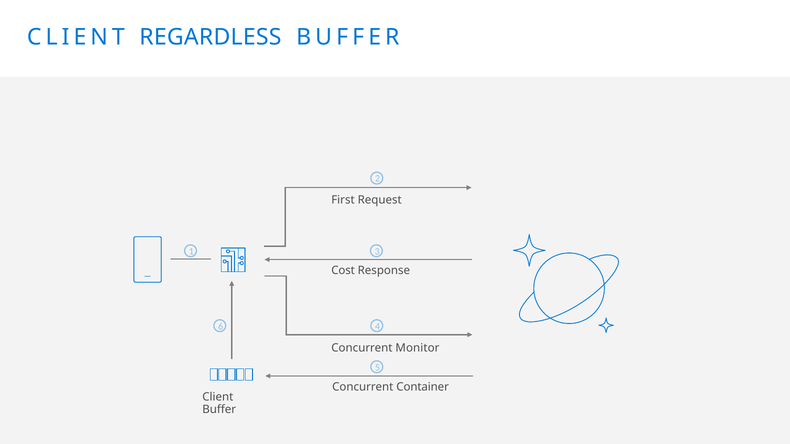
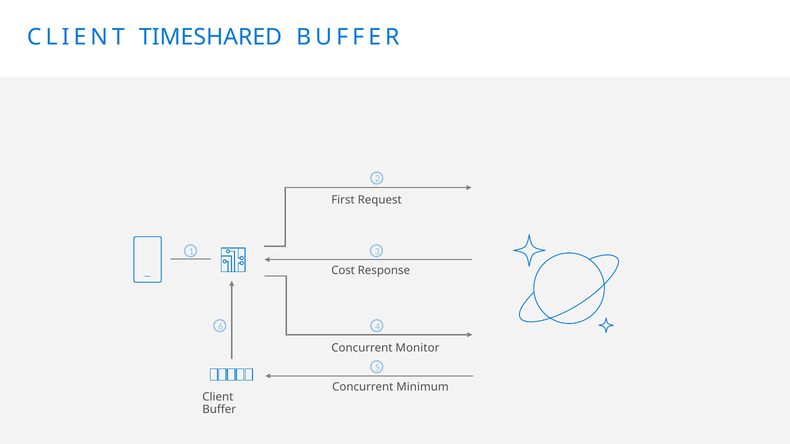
REGARDLESS: REGARDLESS -> TIMESHARED (211, 37)
Container: Container -> Minimum (423, 387)
